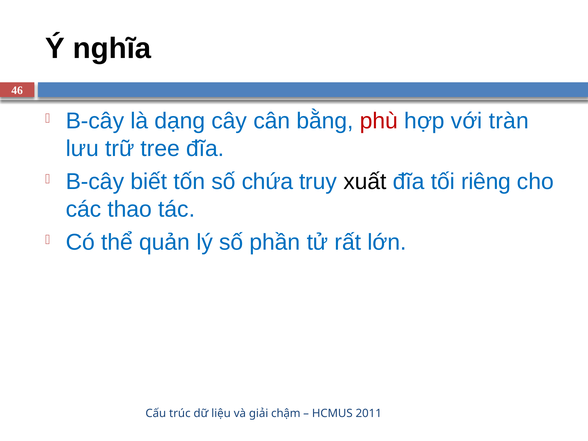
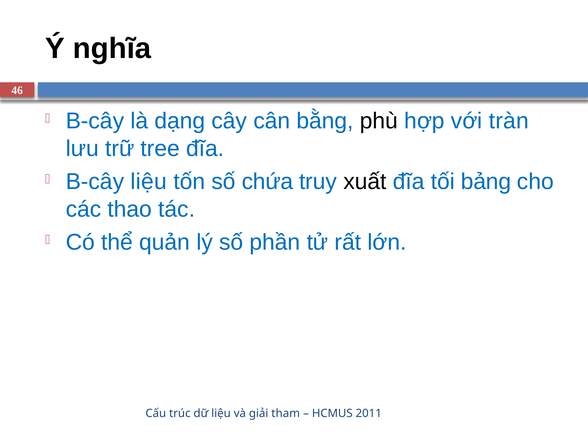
phù colour: red -> black (379, 121)
B-cây biết: biết -> liệu (149, 182)
riêng: riêng -> bảng (486, 182)
chậm: chậm -> tham (286, 413)
